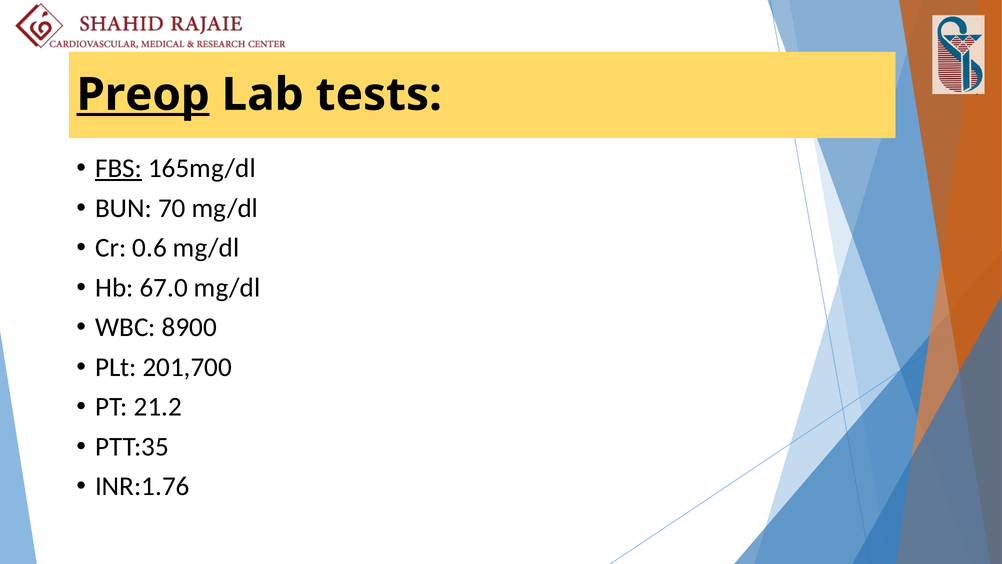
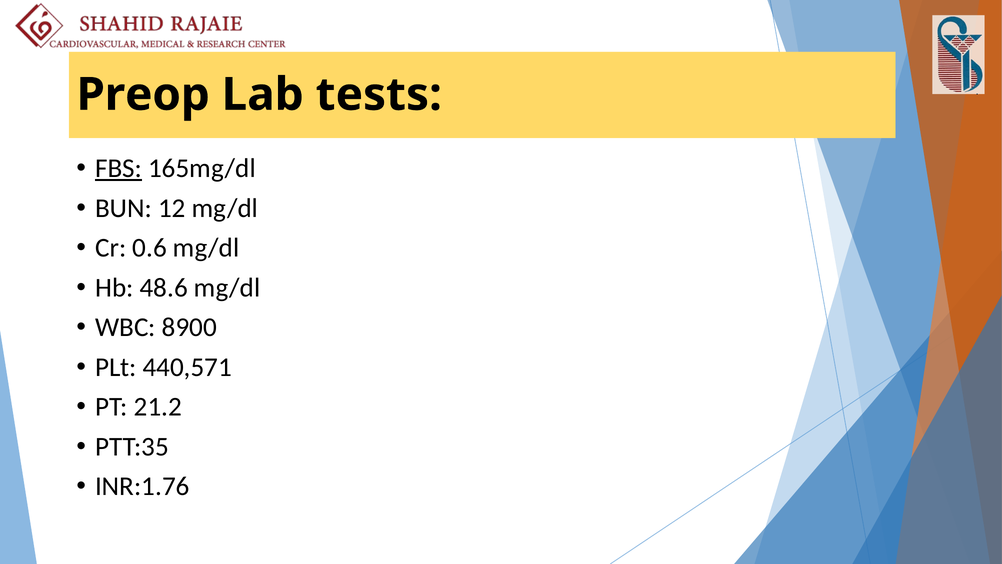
Preop underline: present -> none (143, 95)
70: 70 -> 12 (172, 208)
67.0: 67.0 -> 48.6 (164, 287)
201,700: 201,700 -> 440,571 (187, 367)
